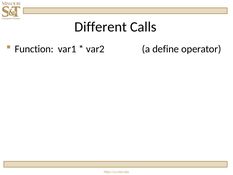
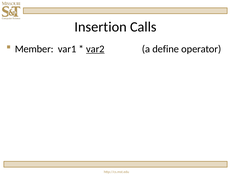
Different: Different -> Insertion (101, 27)
Function: Function -> Member (34, 49)
var2 underline: none -> present (95, 49)
